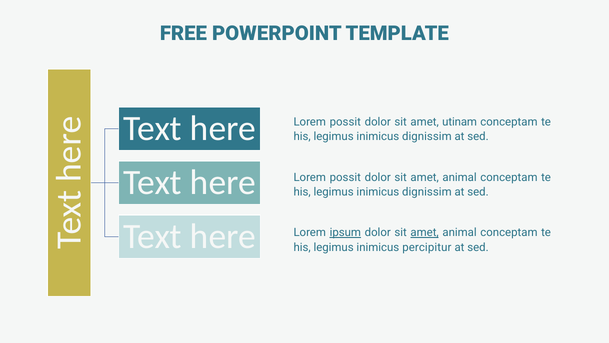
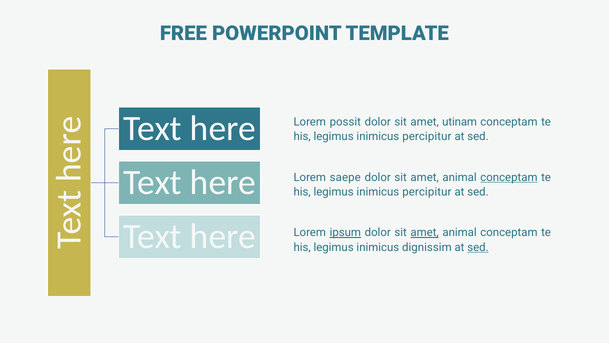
dignissim: dignissim -> percipitur (427, 136)
possit: possit -> saepe (345, 177)
conceptam underline: none -> present (509, 177)
dignissim: dignissim -> percipitur (427, 192)
percipitur: percipitur -> dignissim (427, 247)
sed underline: none -> present (478, 247)
